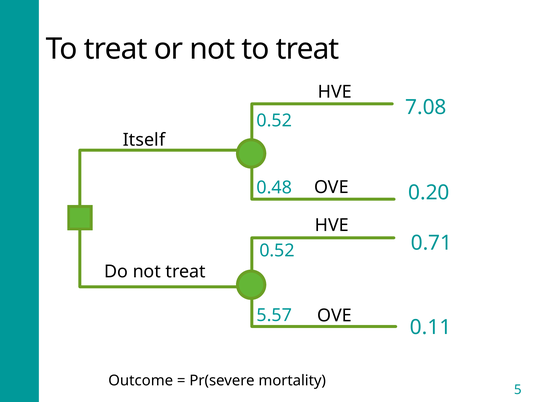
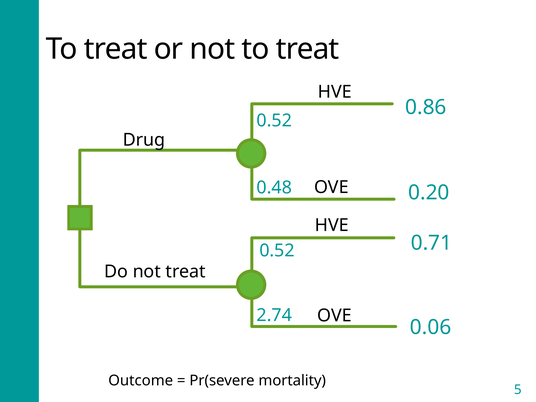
7.08: 7.08 -> 0.86 (426, 107)
Itself: Itself -> Drug (144, 140)
5.57: 5.57 -> 2.74 (274, 315)
0.11: 0.11 -> 0.06 (431, 327)
